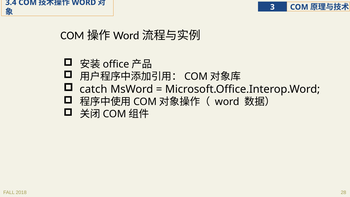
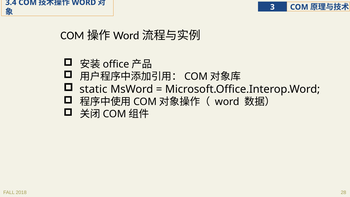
catch: catch -> static (93, 89)
